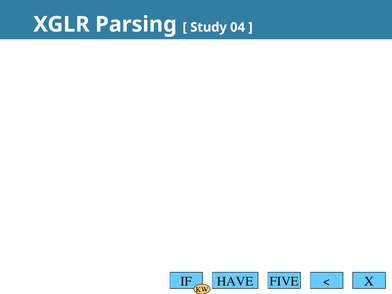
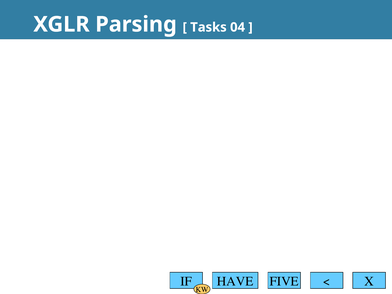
Study: Study -> Tasks (208, 27)
